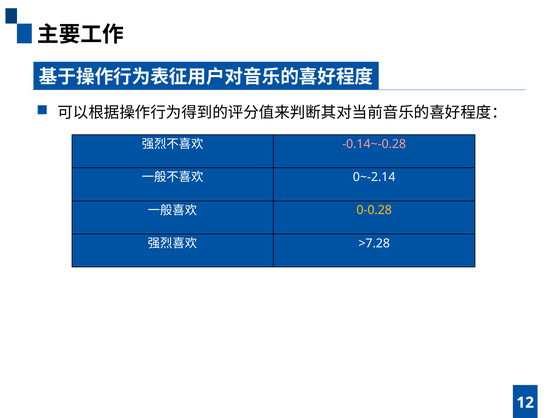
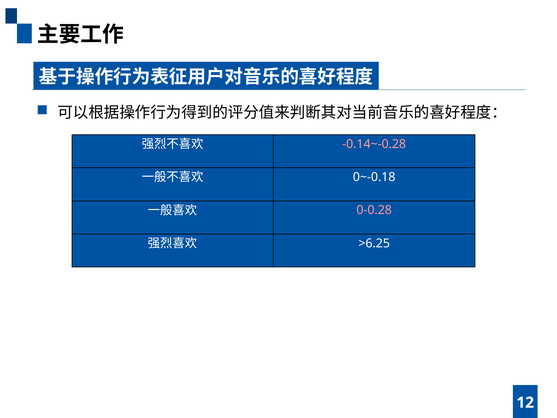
0~-2.14: 0~-2.14 -> 0~-0.18 (374, 177)
0-0.28 colour: yellow -> pink (374, 210)
>7.28: >7.28 -> >6.25 (374, 243)
